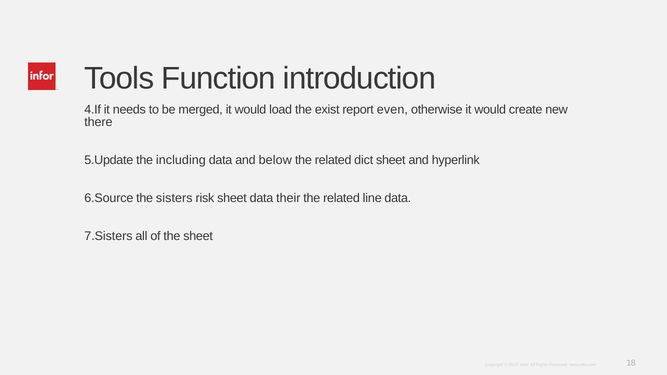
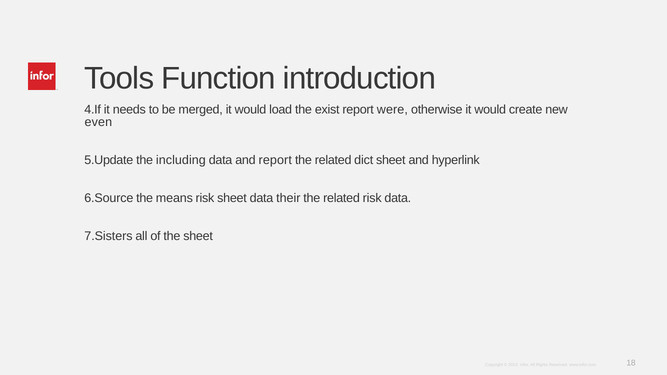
even: even -> were (392, 109)
there: there -> even (98, 122)
and below: below -> report (275, 160)
sisters: sisters -> means (174, 198)
related line: line -> risk (372, 198)
